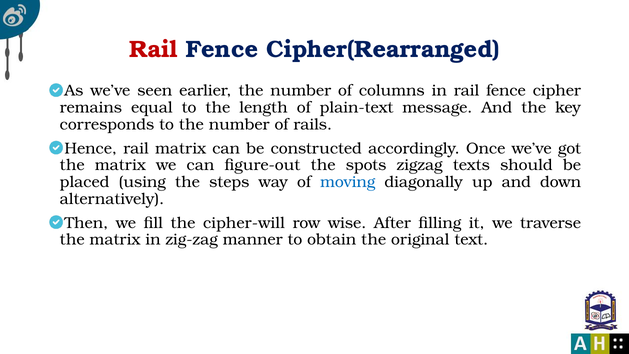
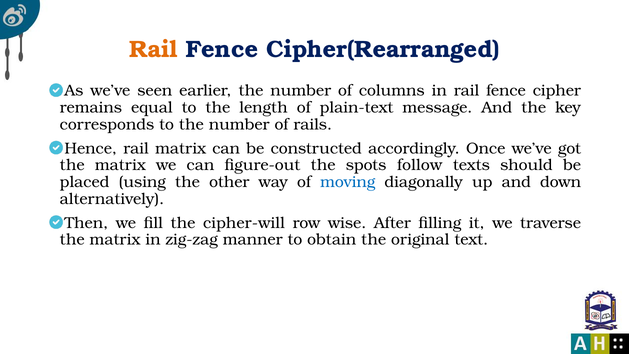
Rail colour: red -> orange (153, 49)
zigzag: zigzag -> follow (420, 165)
steps: steps -> other (229, 182)
